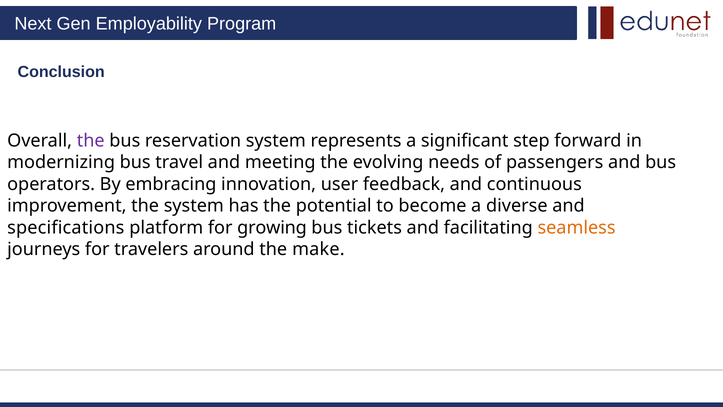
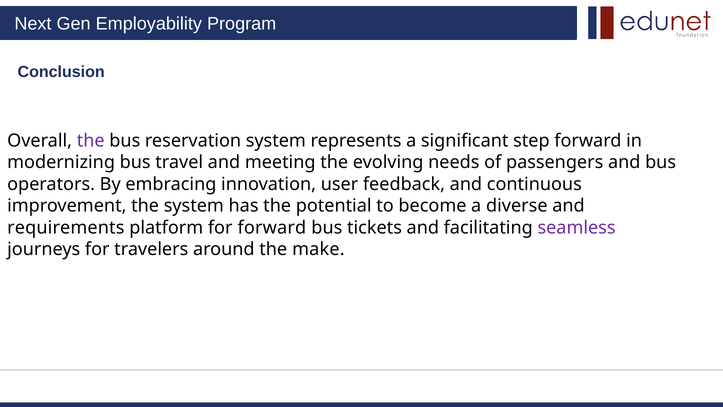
specifications: specifications -> requirements (66, 227)
for growing: growing -> forward (272, 227)
seamless colour: orange -> purple (577, 227)
